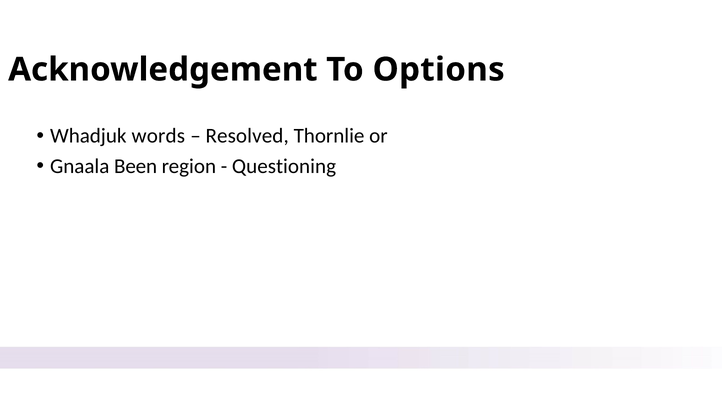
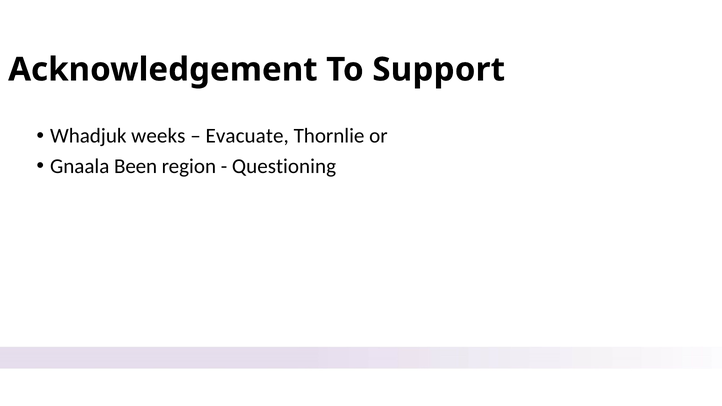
Options: Options -> Support (439, 70)
words: words -> weeks (158, 136)
Resolved: Resolved -> Evacuate (247, 136)
